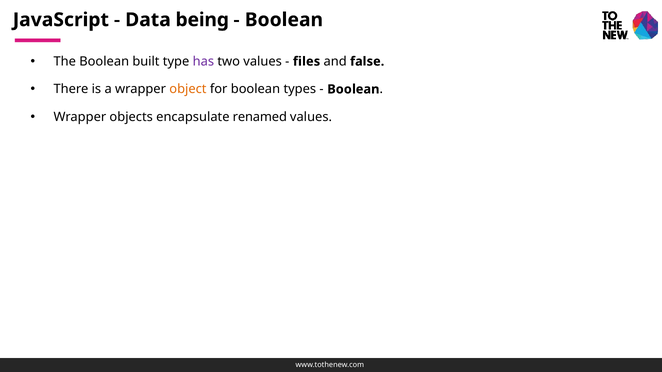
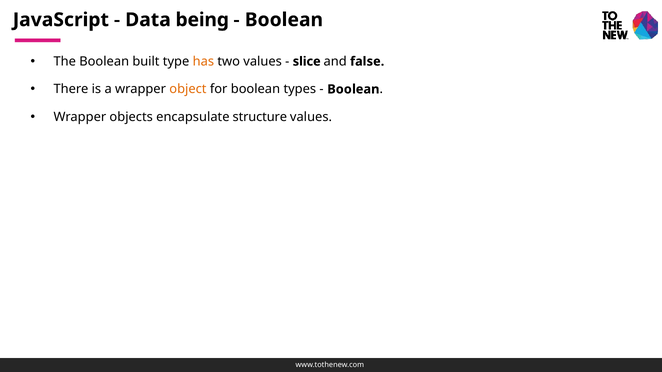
has colour: purple -> orange (203, 61)
files: files -> slice (307, 61)
renamed: renamed -> structure (260, 117)
